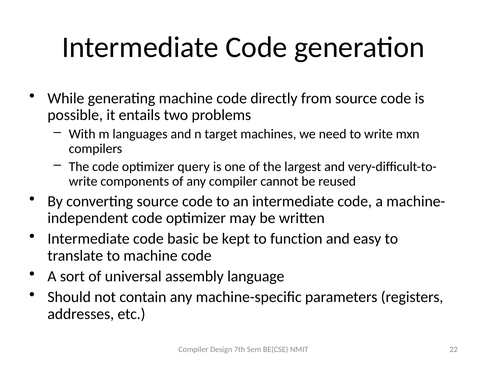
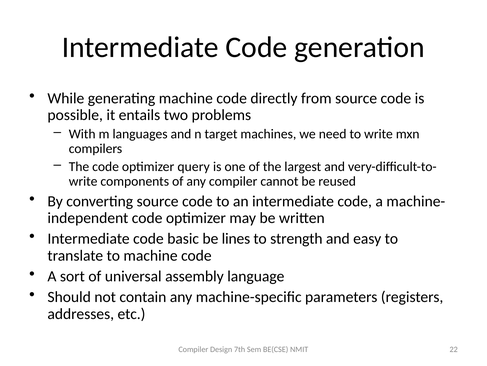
kept: kept -> lines (236, 238)
function: function -> strength (296, 238)
